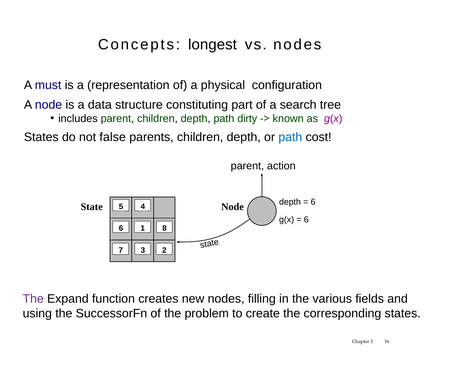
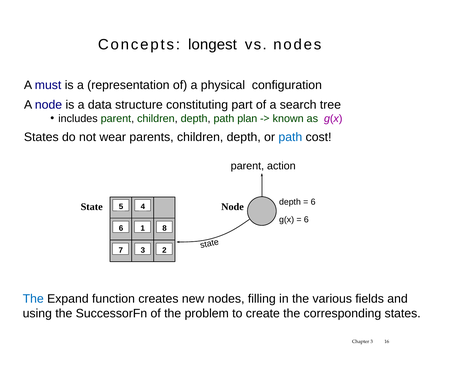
dirty: dirty -> plan (247, 119)
false: false -> wear (113, 137)
The colour: purple -> blue (33, 299)
